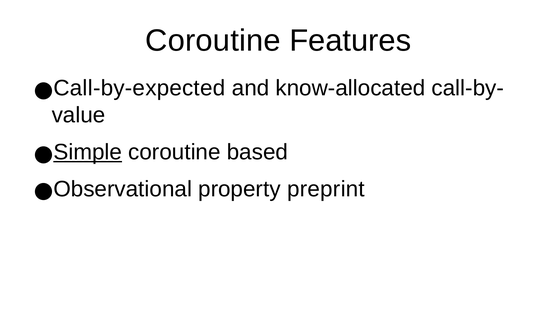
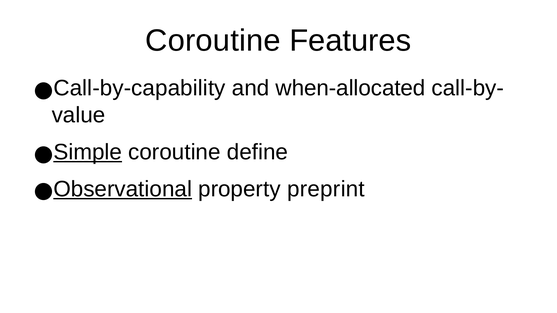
Call-by-expected: Call-by-expected -> Call-by-capability (139, 88)
know-allocated: know-allocated -> when-allocated (350, 88)
based: based -> define (257, 152)
Observational underline: none -> present (123, 189)
